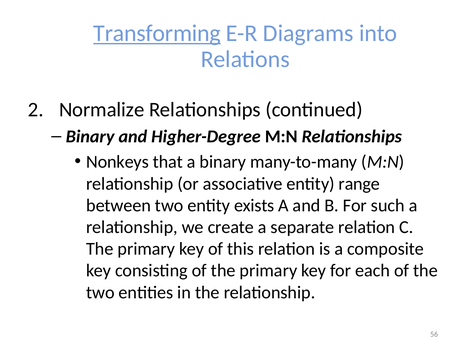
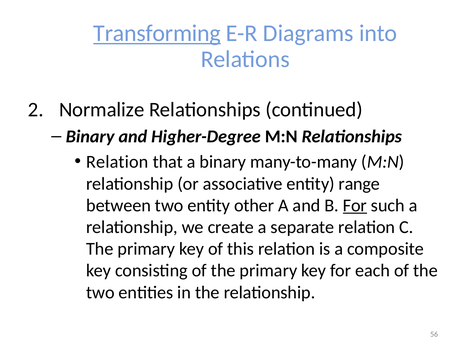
Nonkeys: Nonkeys -> Relation (117, 162)
exists: exists -> other (254, 205)
For underline: none -> present (355, 205)
